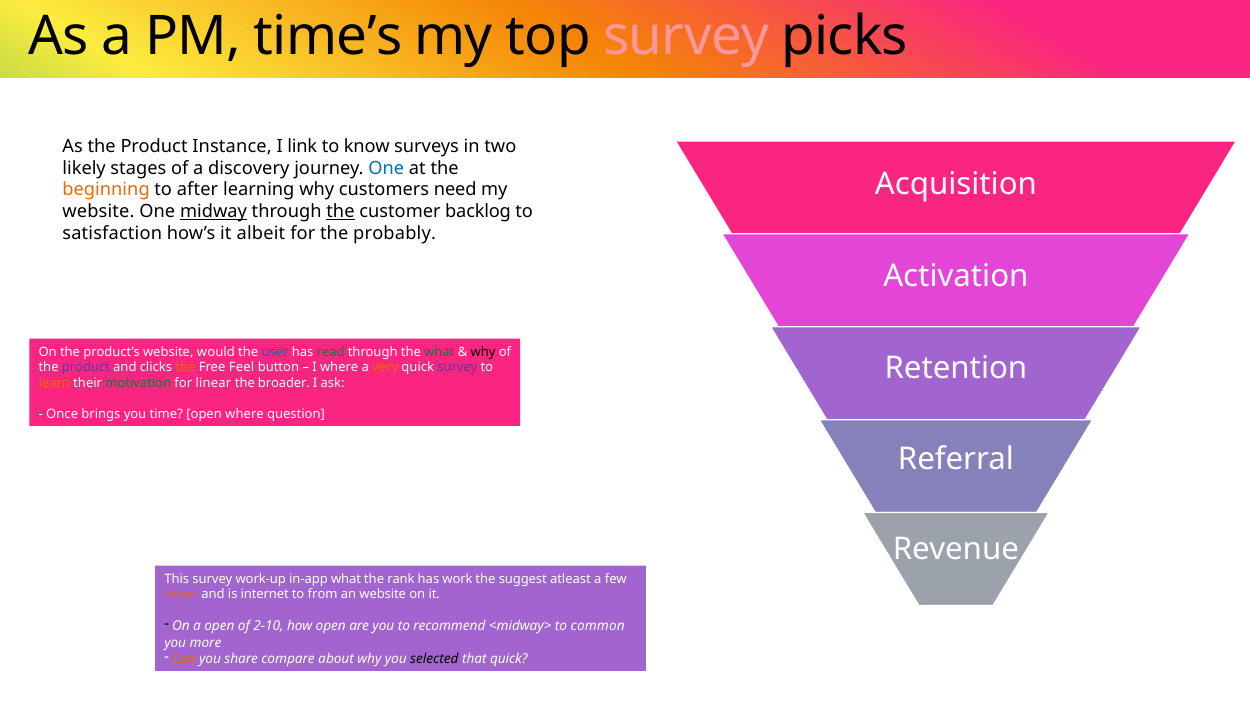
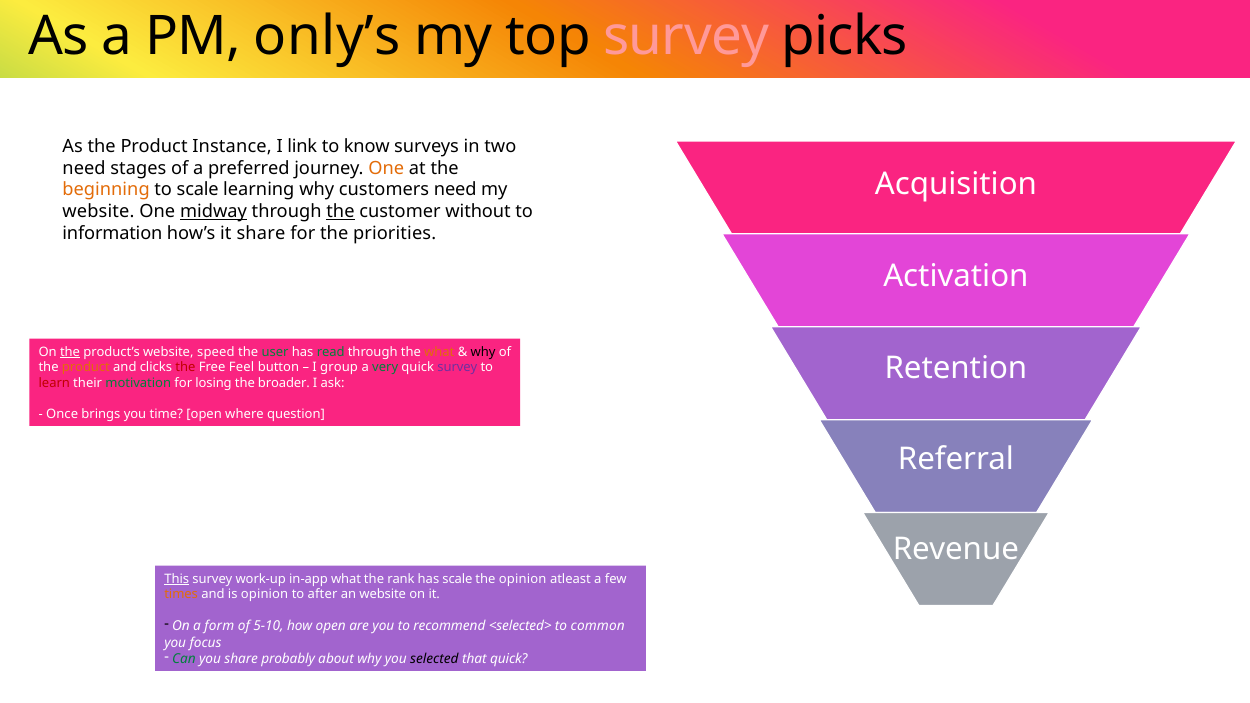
time’s: time’s -> only’s (327, 37)
likely: likely -> need (84, 168)
discovery: discovery -> preferred (249, 168)
One colour: blue -> orange (386, 168)
to after: after -> scale (198, 190)
backlog: backlog -> without (478, 212)
satisfaction: satisfaction -> information (112, 234)
it albeit: albeit -> share (261, 234)
probably: probably -> priorities (395, 234)
the underline: none -> present (70, 352)
would: would -> speed (216, 352)
user colour: blue -> green (275, 352)
what colour: green -> orange (439, 352)
product colour: purple -> orange (86, 368)
the colour: orange -> red (185, 368)
I where: where -> group (339, 368)
very colour: orange -> green (385, 368)
learn colour: orange -> red (54, 383)
linear: linear -> losing (214, 383)
This underline: none -> present (177, 579)
has work: work -> scale (457, 579)
the suggest: suggest -> opinion (523, 579)
is internet: internet -> opinion (265, 595)
from: from -> after (323, 595)
a open: open -> form (219, 626)
2-10: 2-10 -> 5-10 (268, 626)
<midway>: <midway> -> <selected> (520, 626)
more: more -> focus (206, 643)
Can colour: orange -> green (184, 659)
compare: compare -> probably (288, 659)
